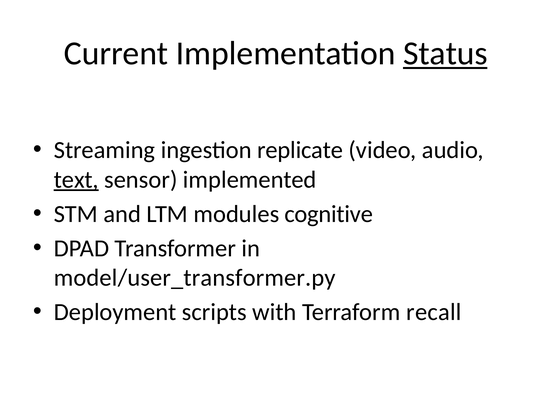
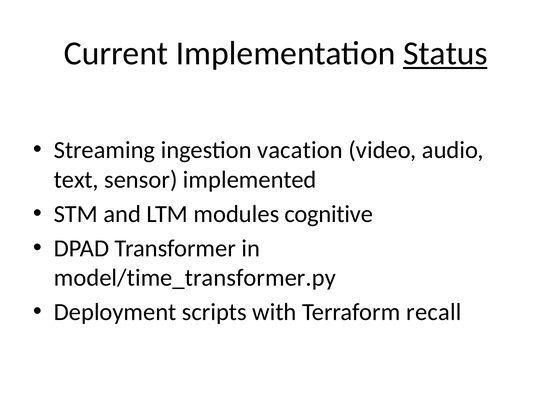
replicate: replicate -> vacation (300, 150)
text underline: present -> none (76, 180)
model/user_transformer.py: model/user_transformer.py -> model/time_transformer.py (195, 278)
